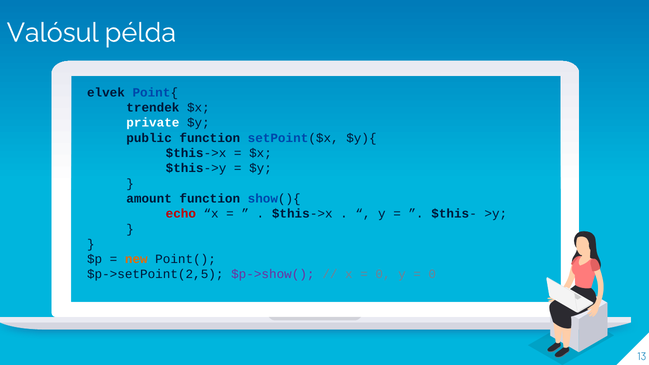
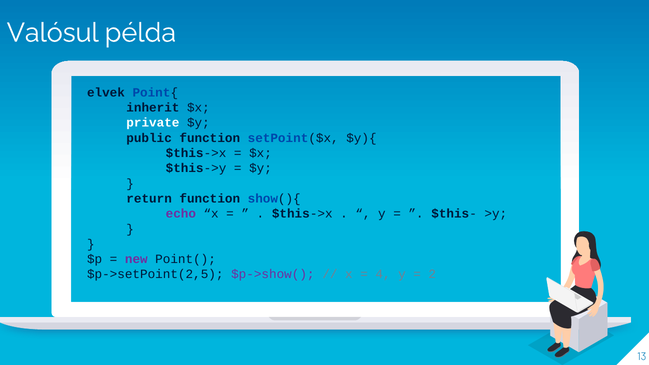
trendek: trendek -> inherit (153, 108)
amount: amount -> return (149, 199)
echo colour: red -> purple (181, 214)
new colour: orange -> purple (136, 259)
0: 0 -> 4 (383, 274)
0: 0 -> 2 (432, 274)
